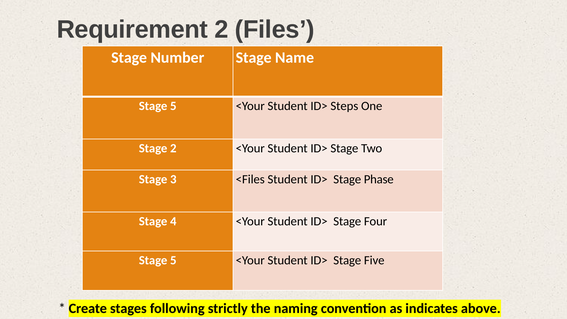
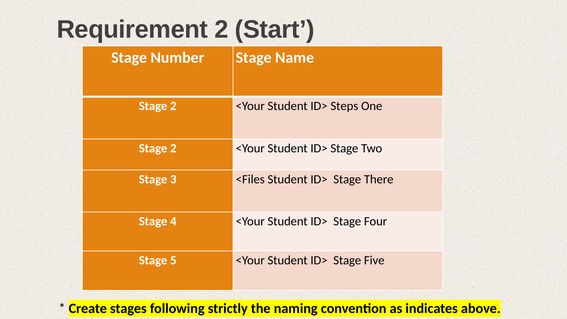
Files: Files -> Start (275, 30)
5: 5 -> 2 (173, 106)
Phase: Phase -> There (379, 179)
